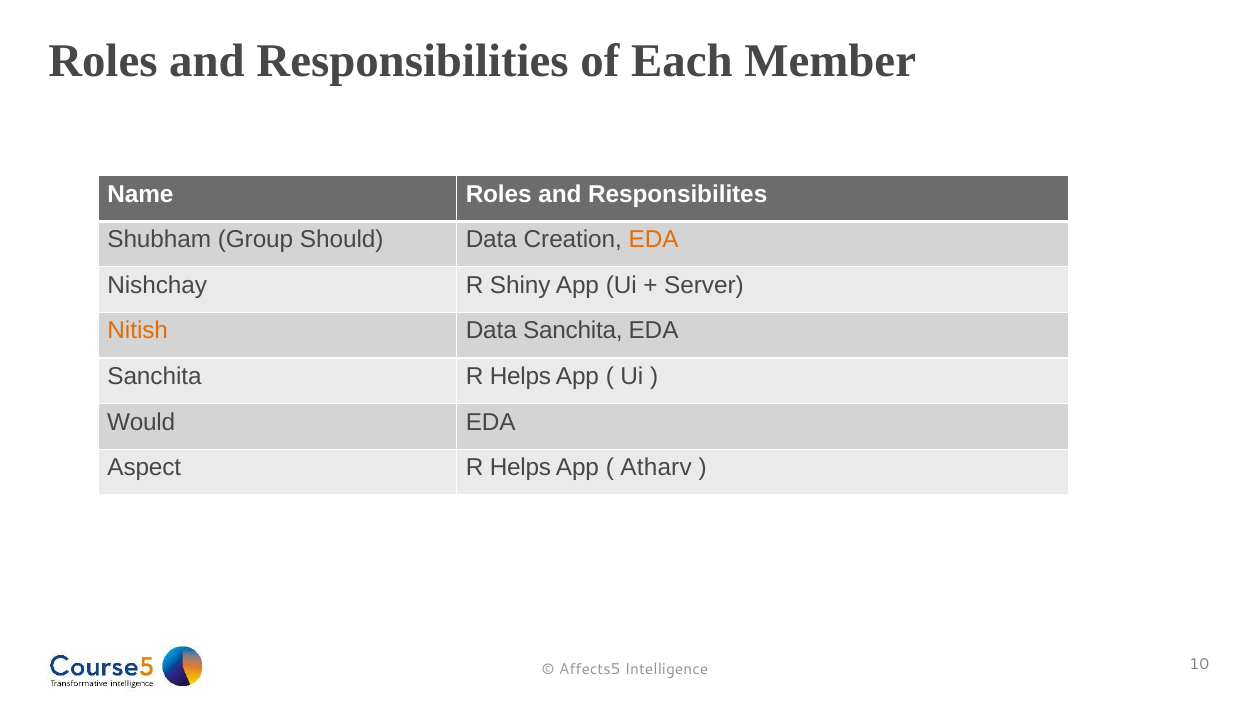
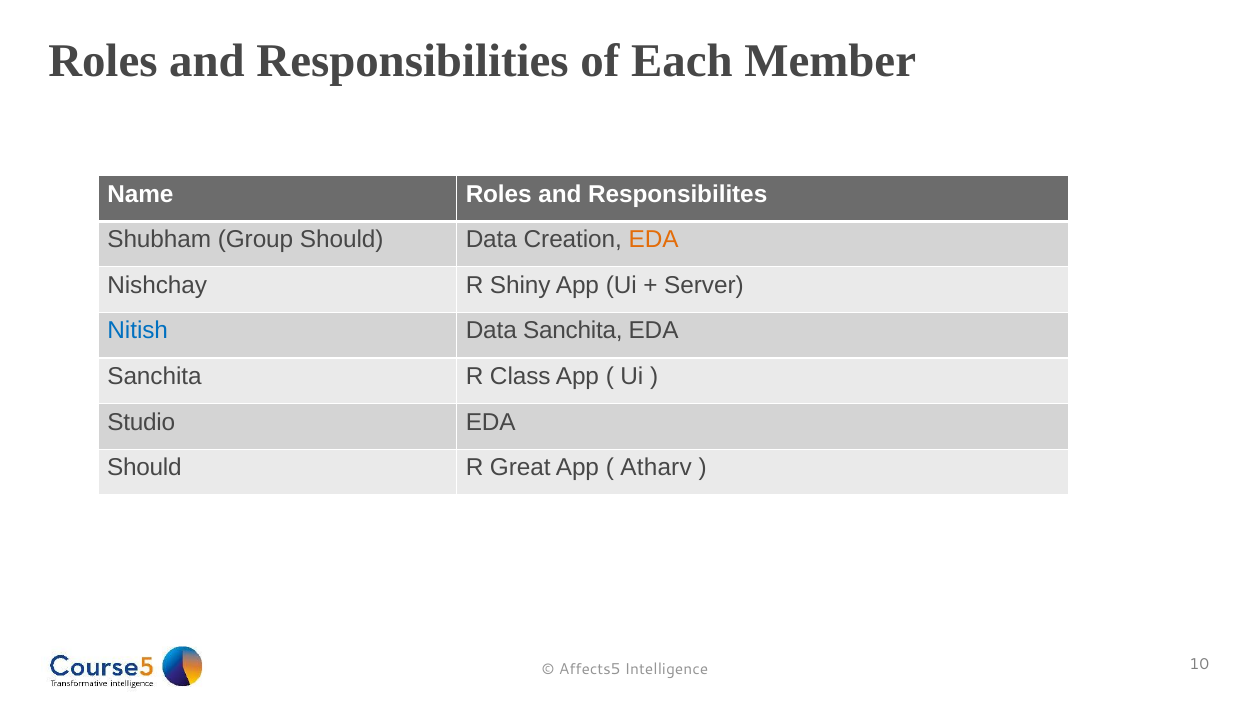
Nitish colour: orange -> blue (138, 331)
Sanchita R Helps: Helps -> Class (520, 377)
Would: Would -> Studio (141, 422)
Aspect: Aspect -> Should (144, 468)
Helps: Helps -> Great (520, 468)
